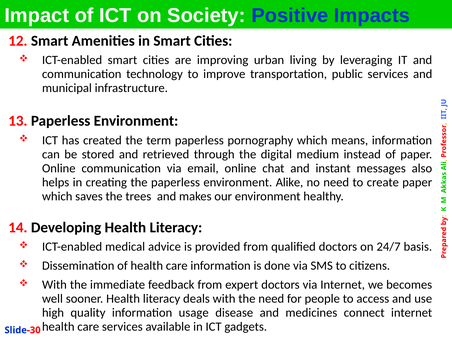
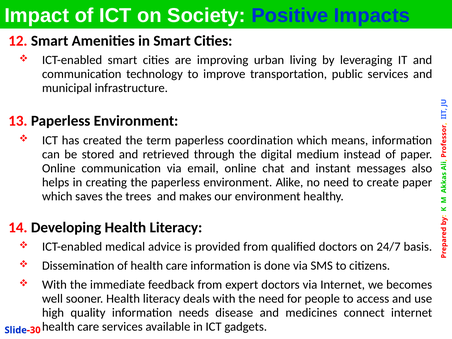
pornography: pornography -> coordination (260, 140)
usage: usage -> needs (194, 313)
